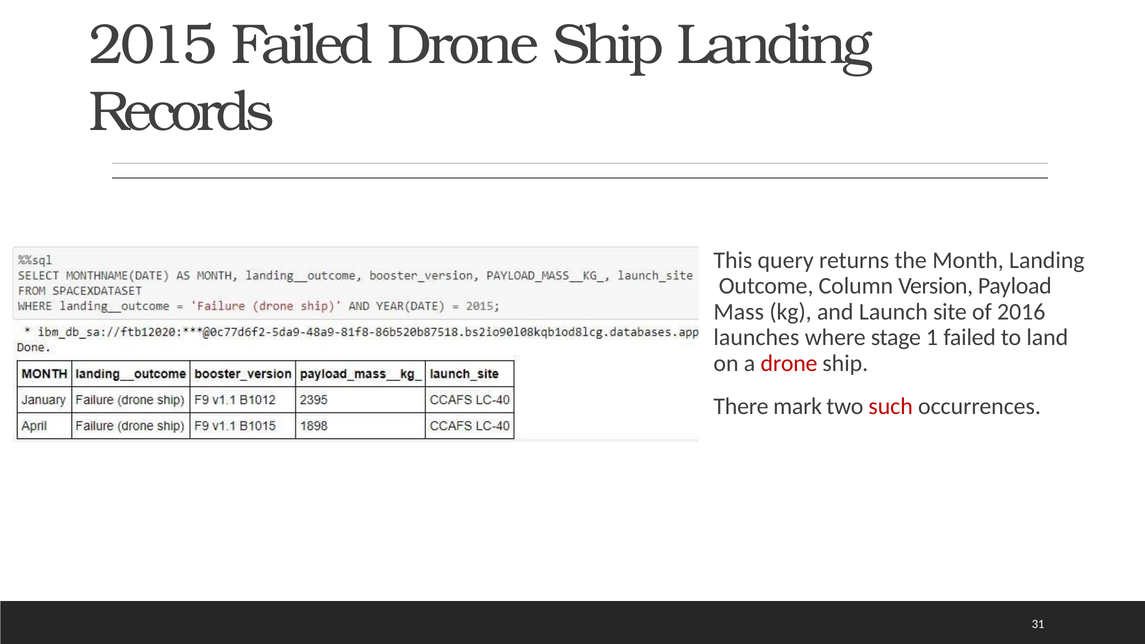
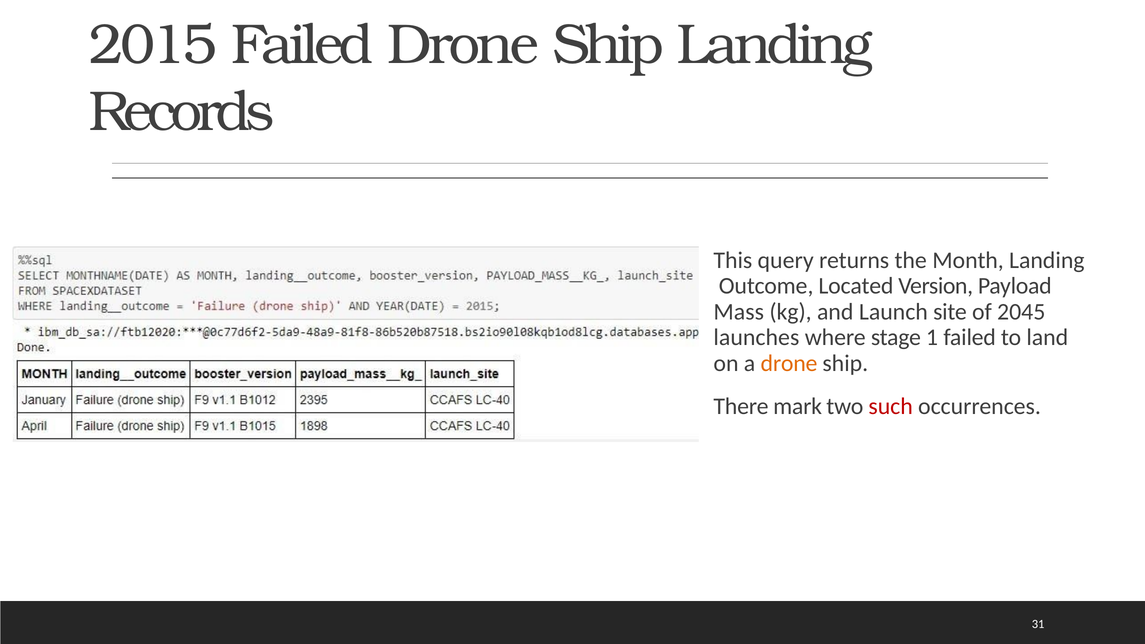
Column: Column -> Located (856, 286)
2016: 2016 -> 2045 (1021, 312)
drone colour: red -> orange (789, 363)
